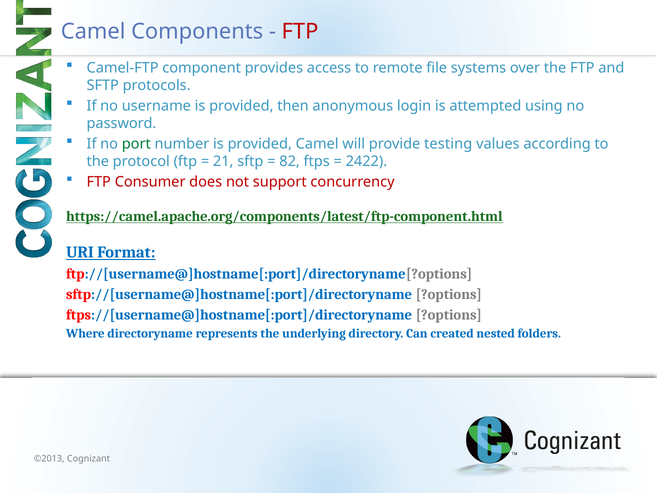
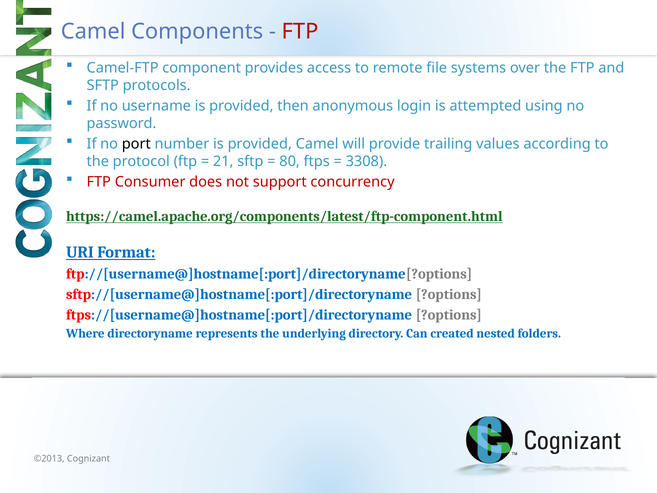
port colour: green -> black (136, 144)
testing: testing -> trailing (448, 144)
82: 82 -> 80 (290, 161)
2422: 2422 -> 3308 (366, 161)
